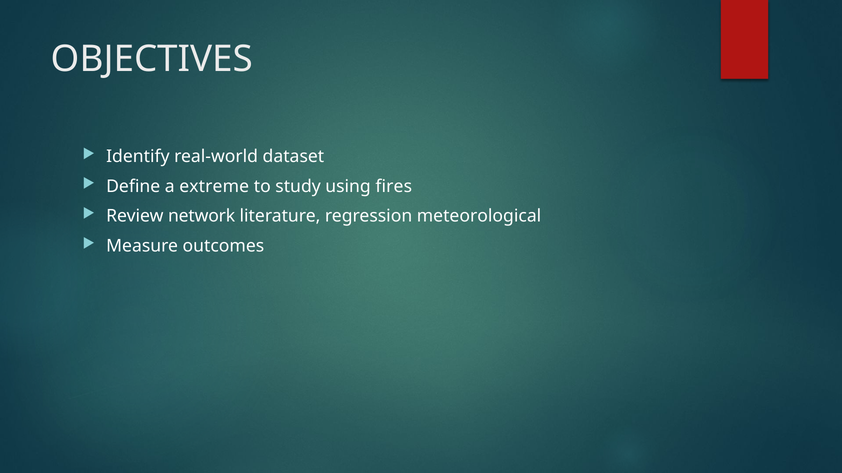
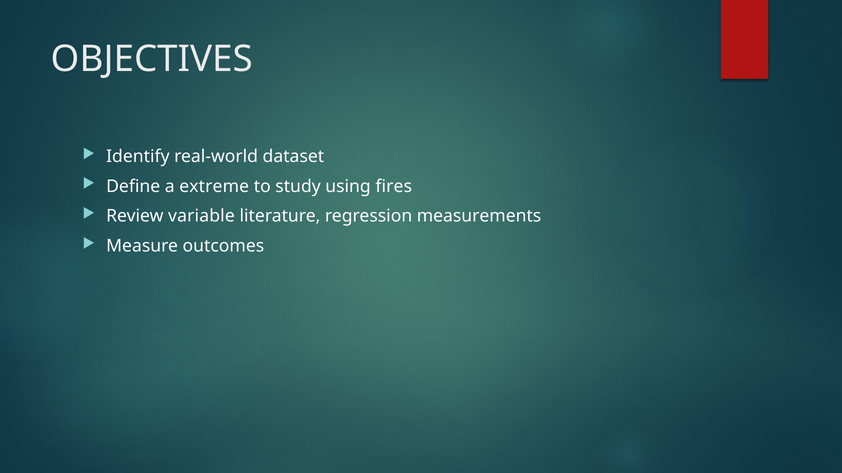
network: network -> variable (201, 216)
meteorological: meteorological -> measurements (479, 216)
